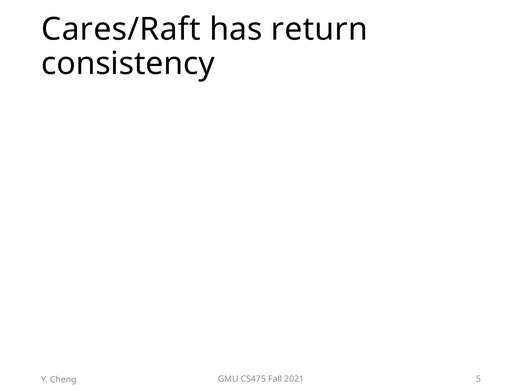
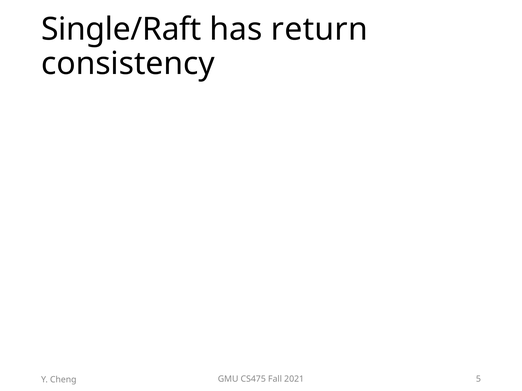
Cares/Raft: Cares/Raft -> Single/Raft (121, 29)
